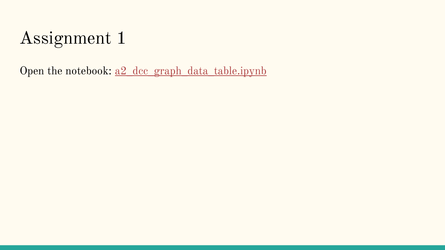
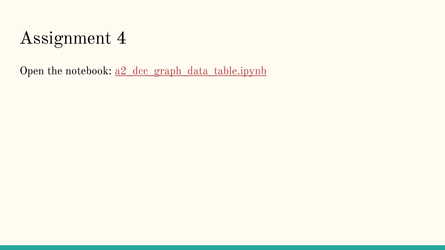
1: 1 -> 4 (122, 38)
